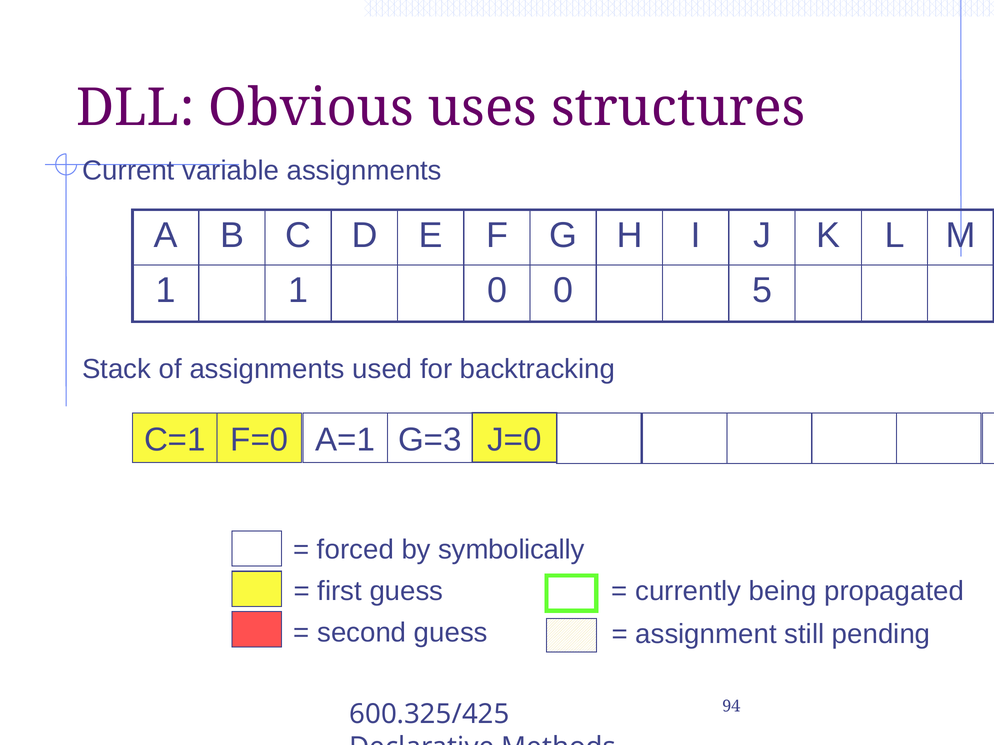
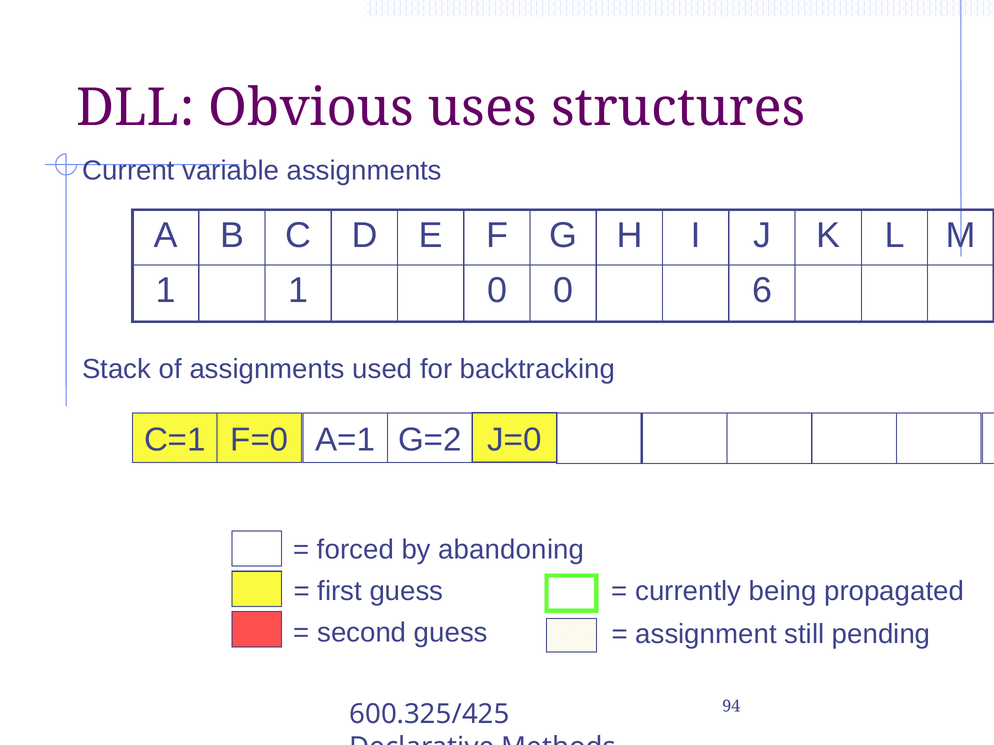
5: 5 -> 6 (762, 291)
G=3: G=3 -> G=2 (430, 440)
symbolically: symbolically -> abandoning (511, 550)
